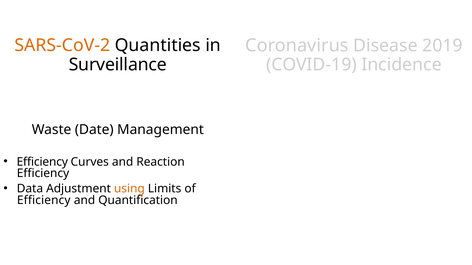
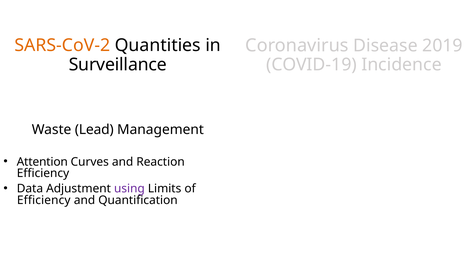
Date: Date -> Lead (94, 130)
Efficiency: Efficiency -> Attention (42, 162)
using colour: orange -> purple (129, 189)
